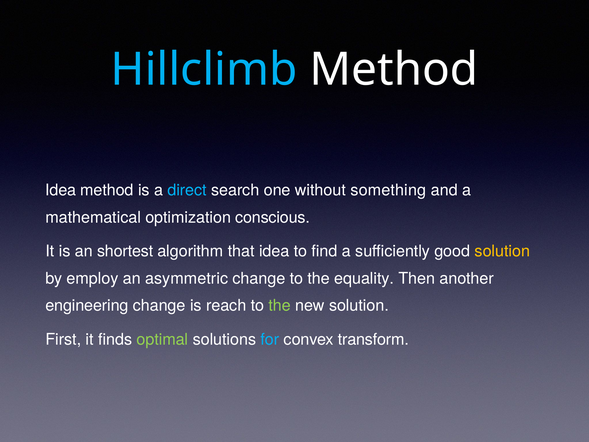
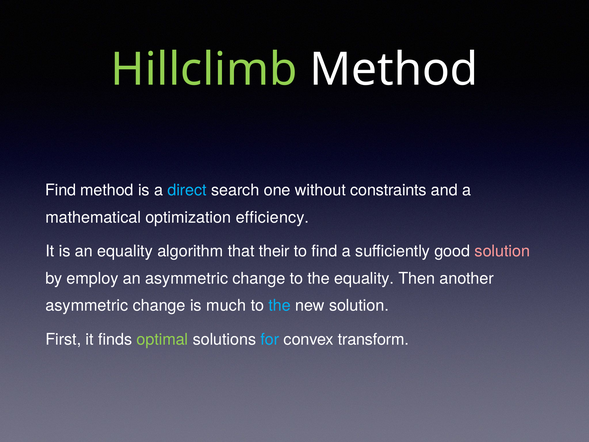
Hillclimb colour: light blue -> light green (204, 70)
Idea: Idea -> Find (61, 190)
something: something -> constraints (388, 190)
conscious: conscious -> efficiency (272, 217)
an shortest: shortest -> equality (125, 251)
that idea: idea -> their (274, 251)
solution colour: yellow -> pink (502, 251)
engineering: engineering -> asymmetric (87, 305)
reach: reach -> much (226, 305)
the colour: light green -> light blue (280, 305)
